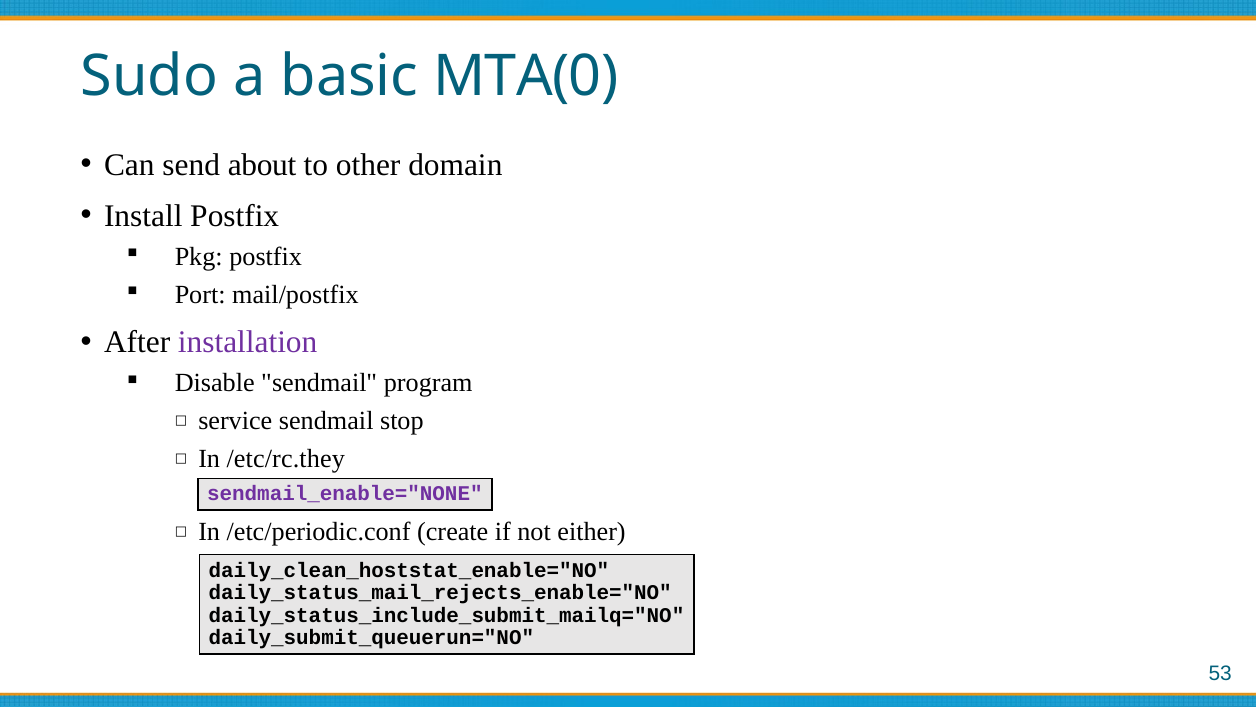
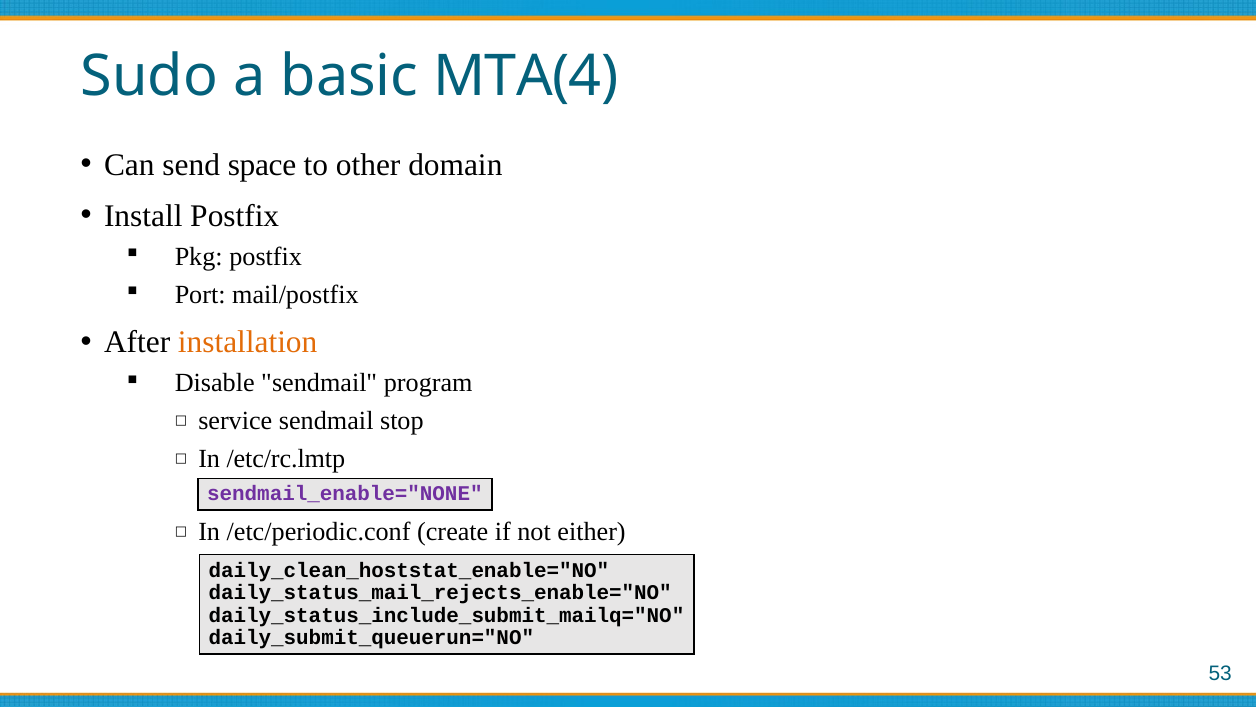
MTA(0: MTA(0 -> MTA(4 (526, 76)
about: about -> space (262, 165)
installation colour: purple -> orange (248, 342)
/etc/rc.they: /etc/rc.they -> /etc/rc.lmtp (286, 459)
